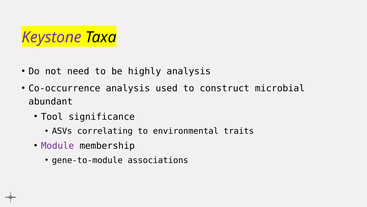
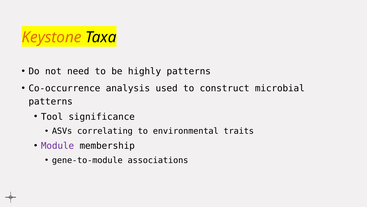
Keystone colour: purple -> orange (52, 37)
highly analysis: analysis -> patterns (189, 71)
abundant: abundant -> patterns (51, 101)
